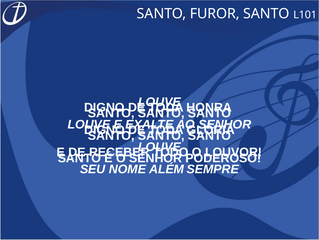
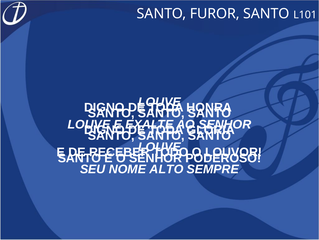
ALÉM: ALÉM -> ALTO (166, 169)
